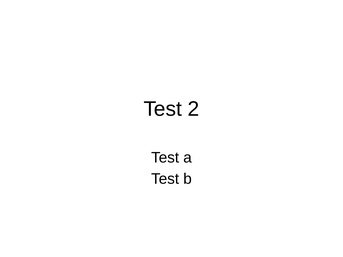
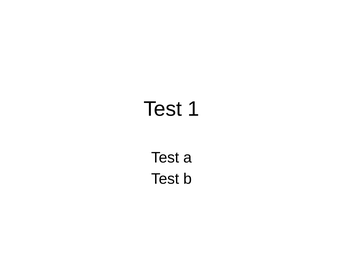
2: 2 -> 1 (194, 109)
